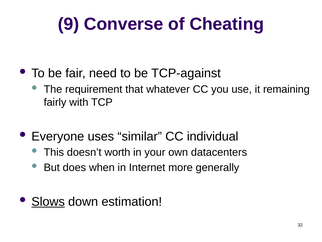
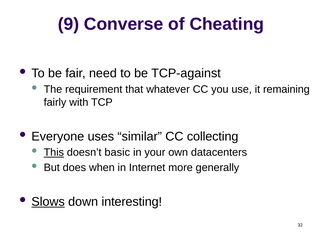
individual: individual -> collecting (213, 136)
This underline: none -> present (54, 152)
worth: worth -> basic (117, 152)
estimation: estimation -> interesting (132, 201)
